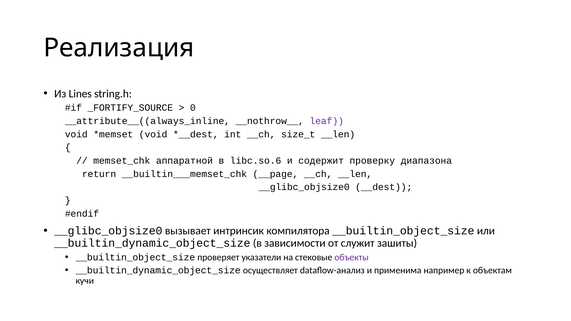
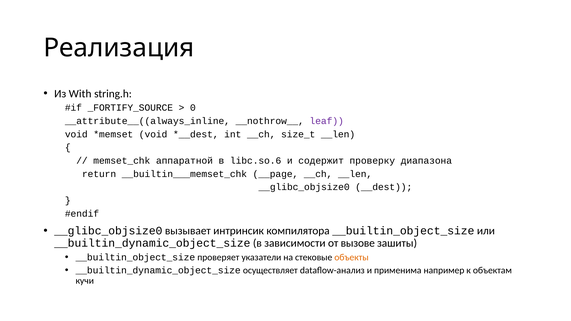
Lines: Lines -> With (80, 94)
служит: служит -> вызове (358, 243)
объекты colour: purple -> orange (352, 257)
